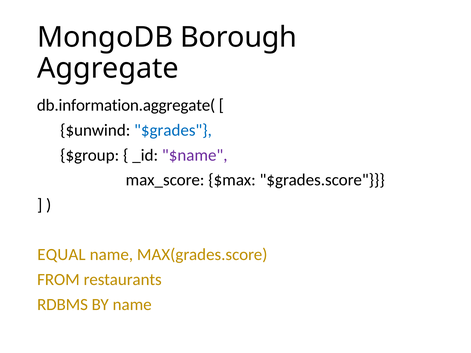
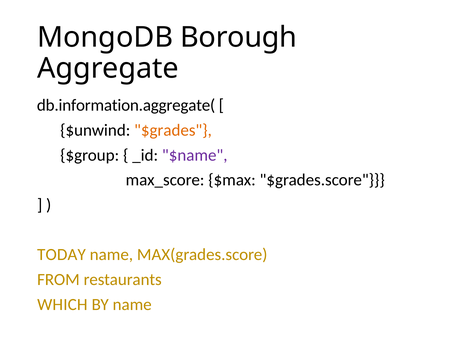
$grades colour: blue -> orange (173, 130)
EQUAL: EQUAL -> TODAY (61, 255)
RDBMS: RDBMS -> WHICH (62, 305)
